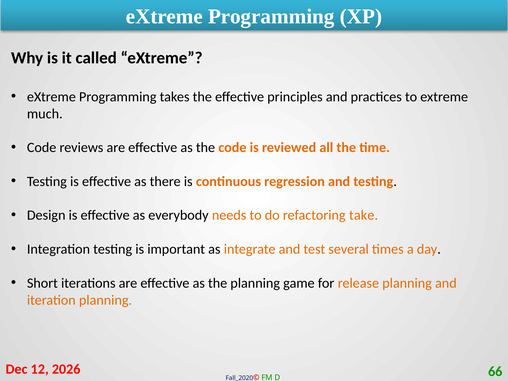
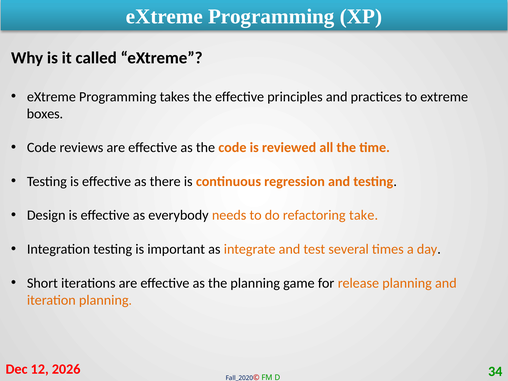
much: much -> boxes (45, 114)
66: 66 -> 34 (495, 372)
